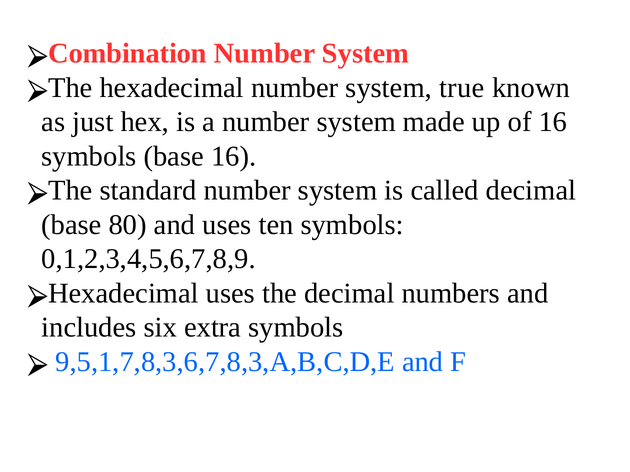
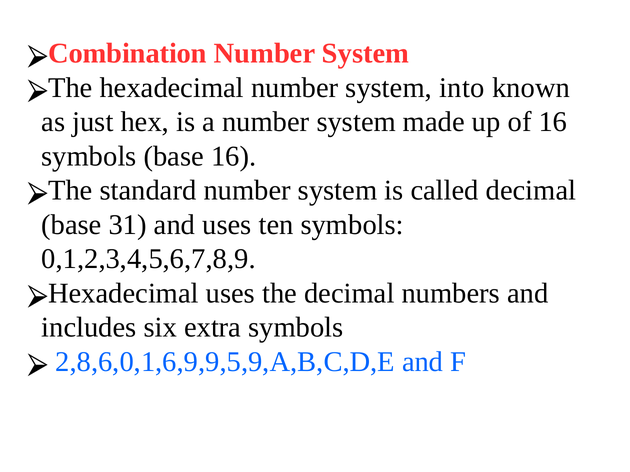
true: true -> into (462, 88)
80: 80 -> 31 (128, 225)
9,5,1,7,8,3,6,7,8,3,A,B,C,D,E: 9,5,1,7,8,3,6,7,8,3,A,B,C,D,E -> 2,8,6,0,1,6,9,9,5,9,A,B,C,D,E (225, 362)
